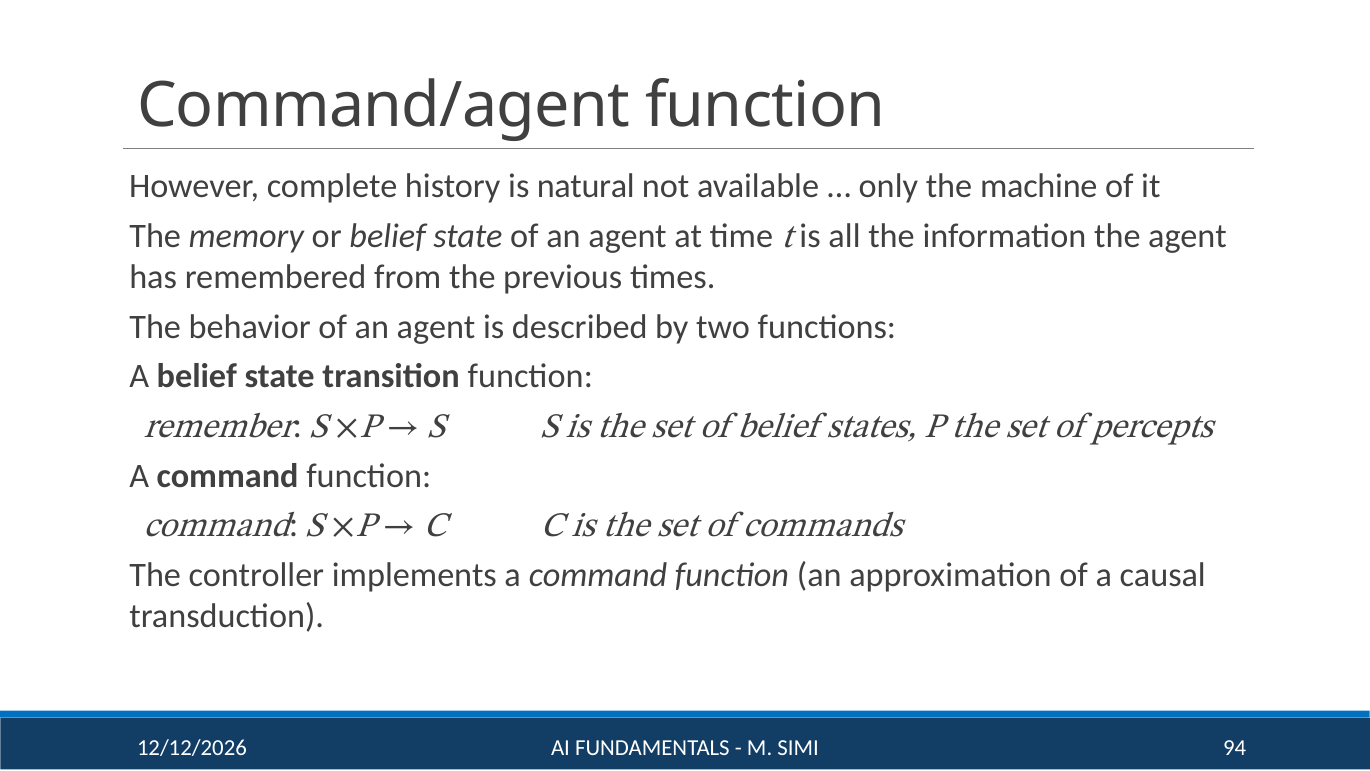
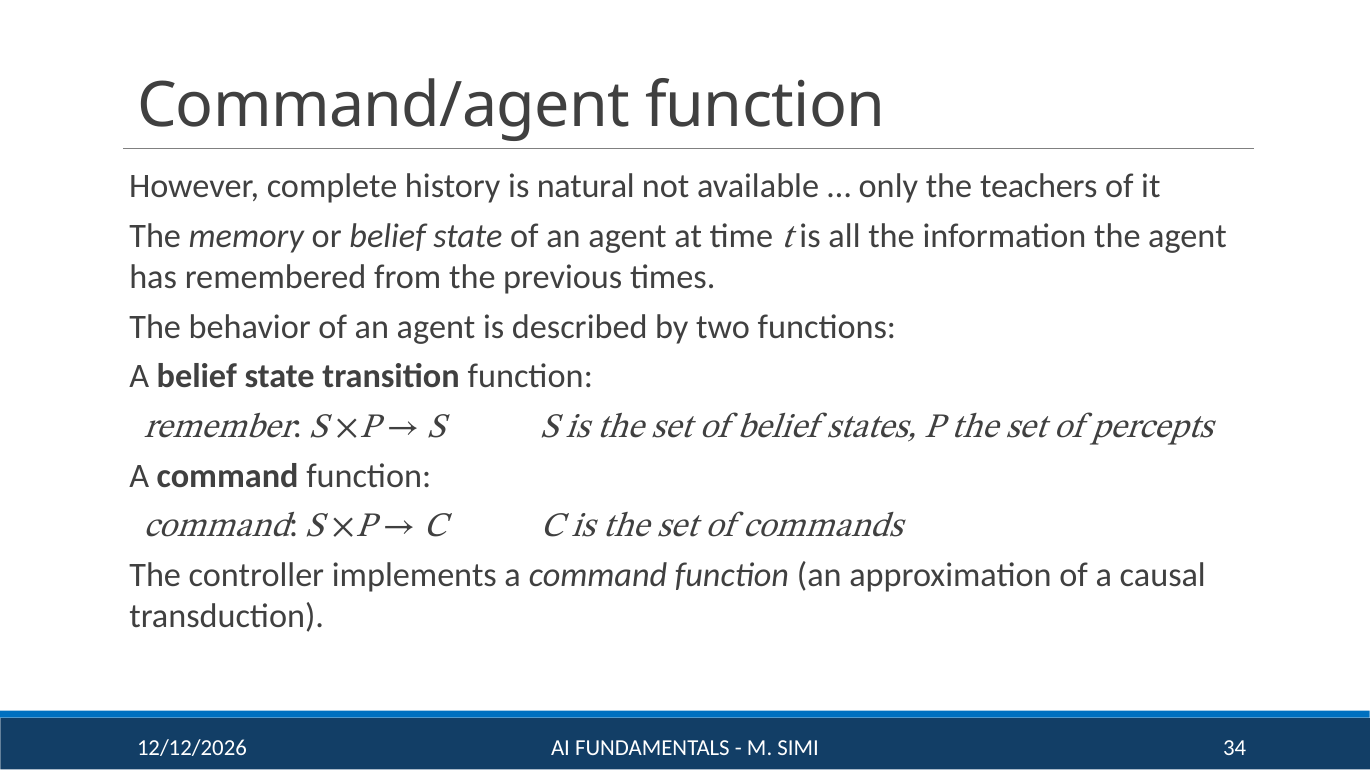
machine: machine -> teachers (1039, 186)
94: 94 -> 34 (1235, 748)
